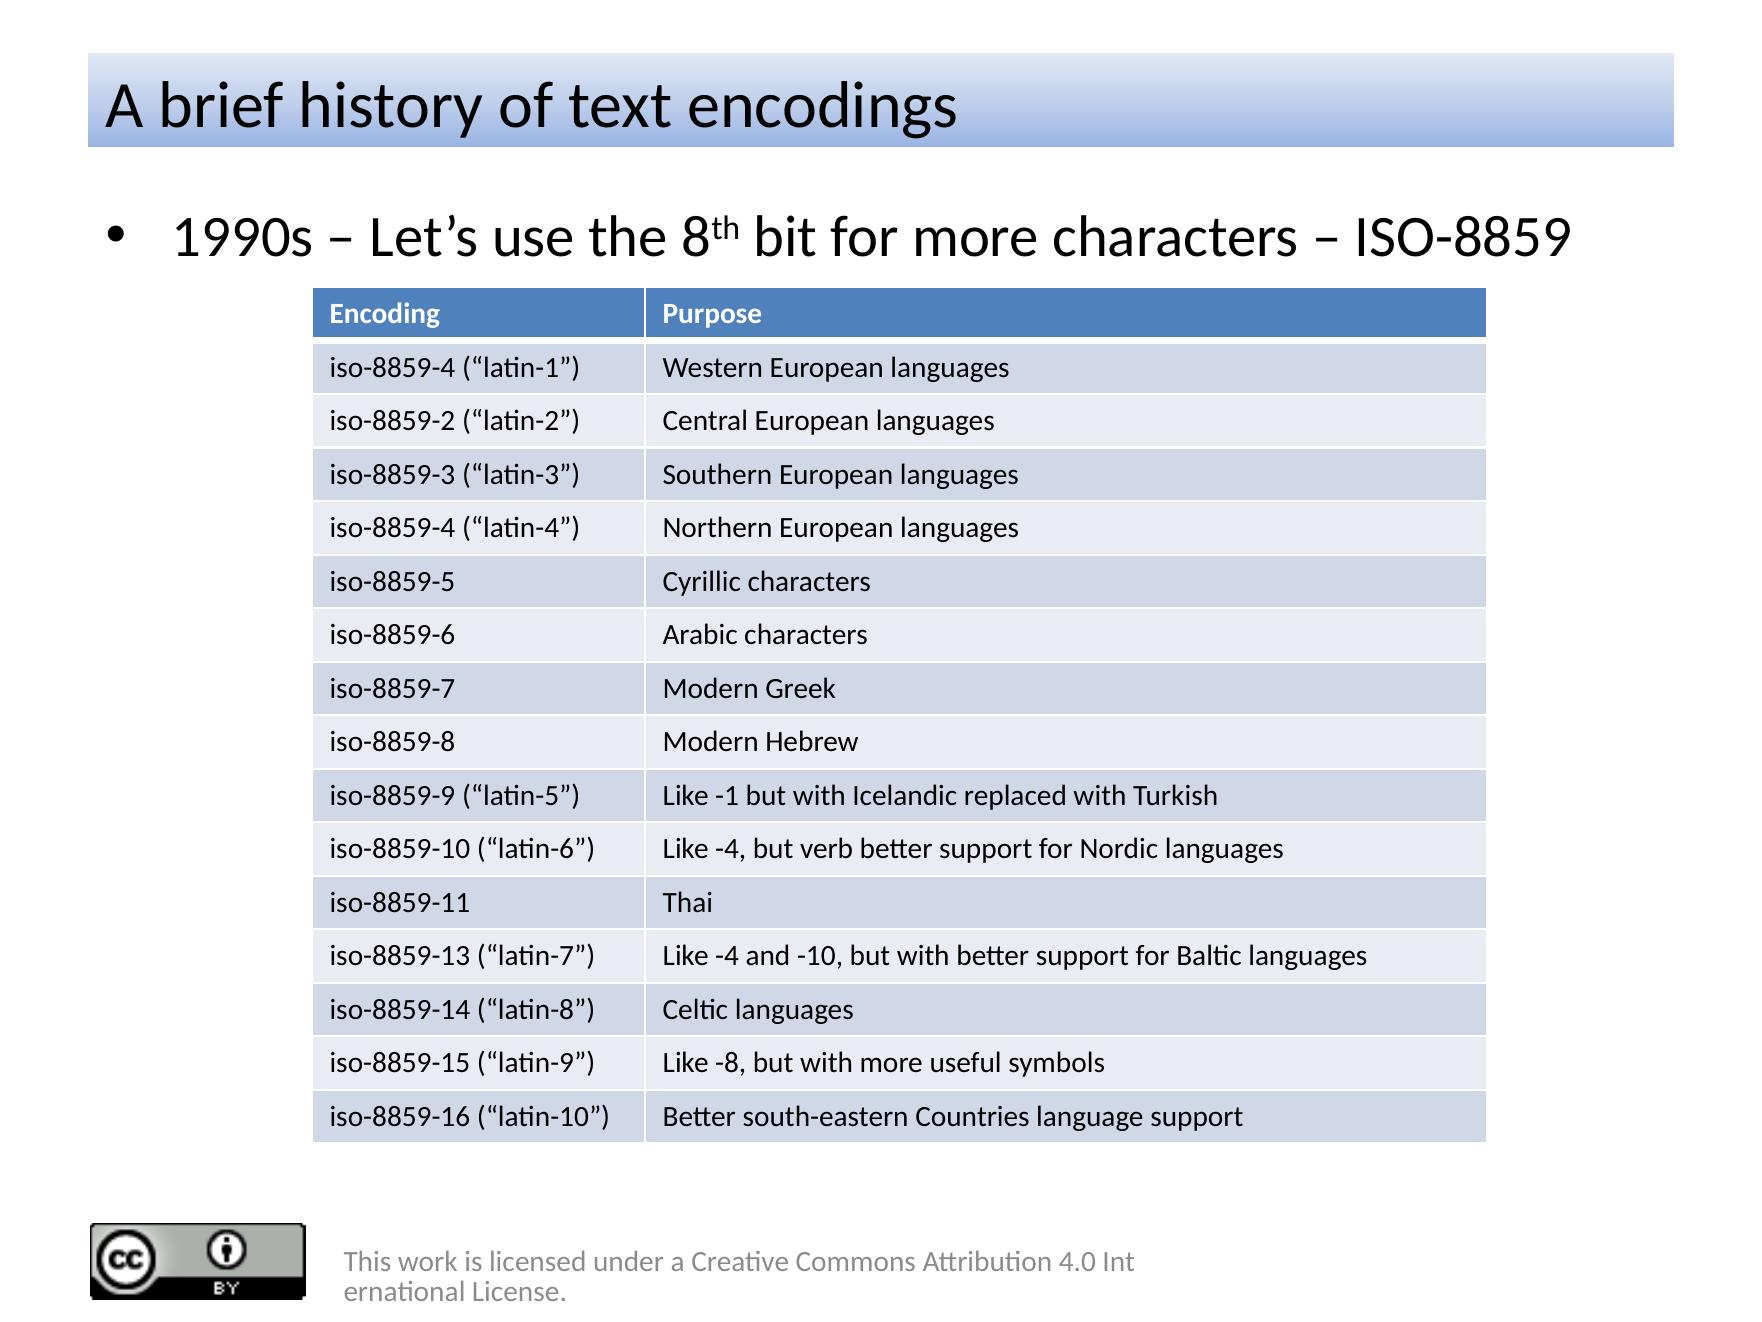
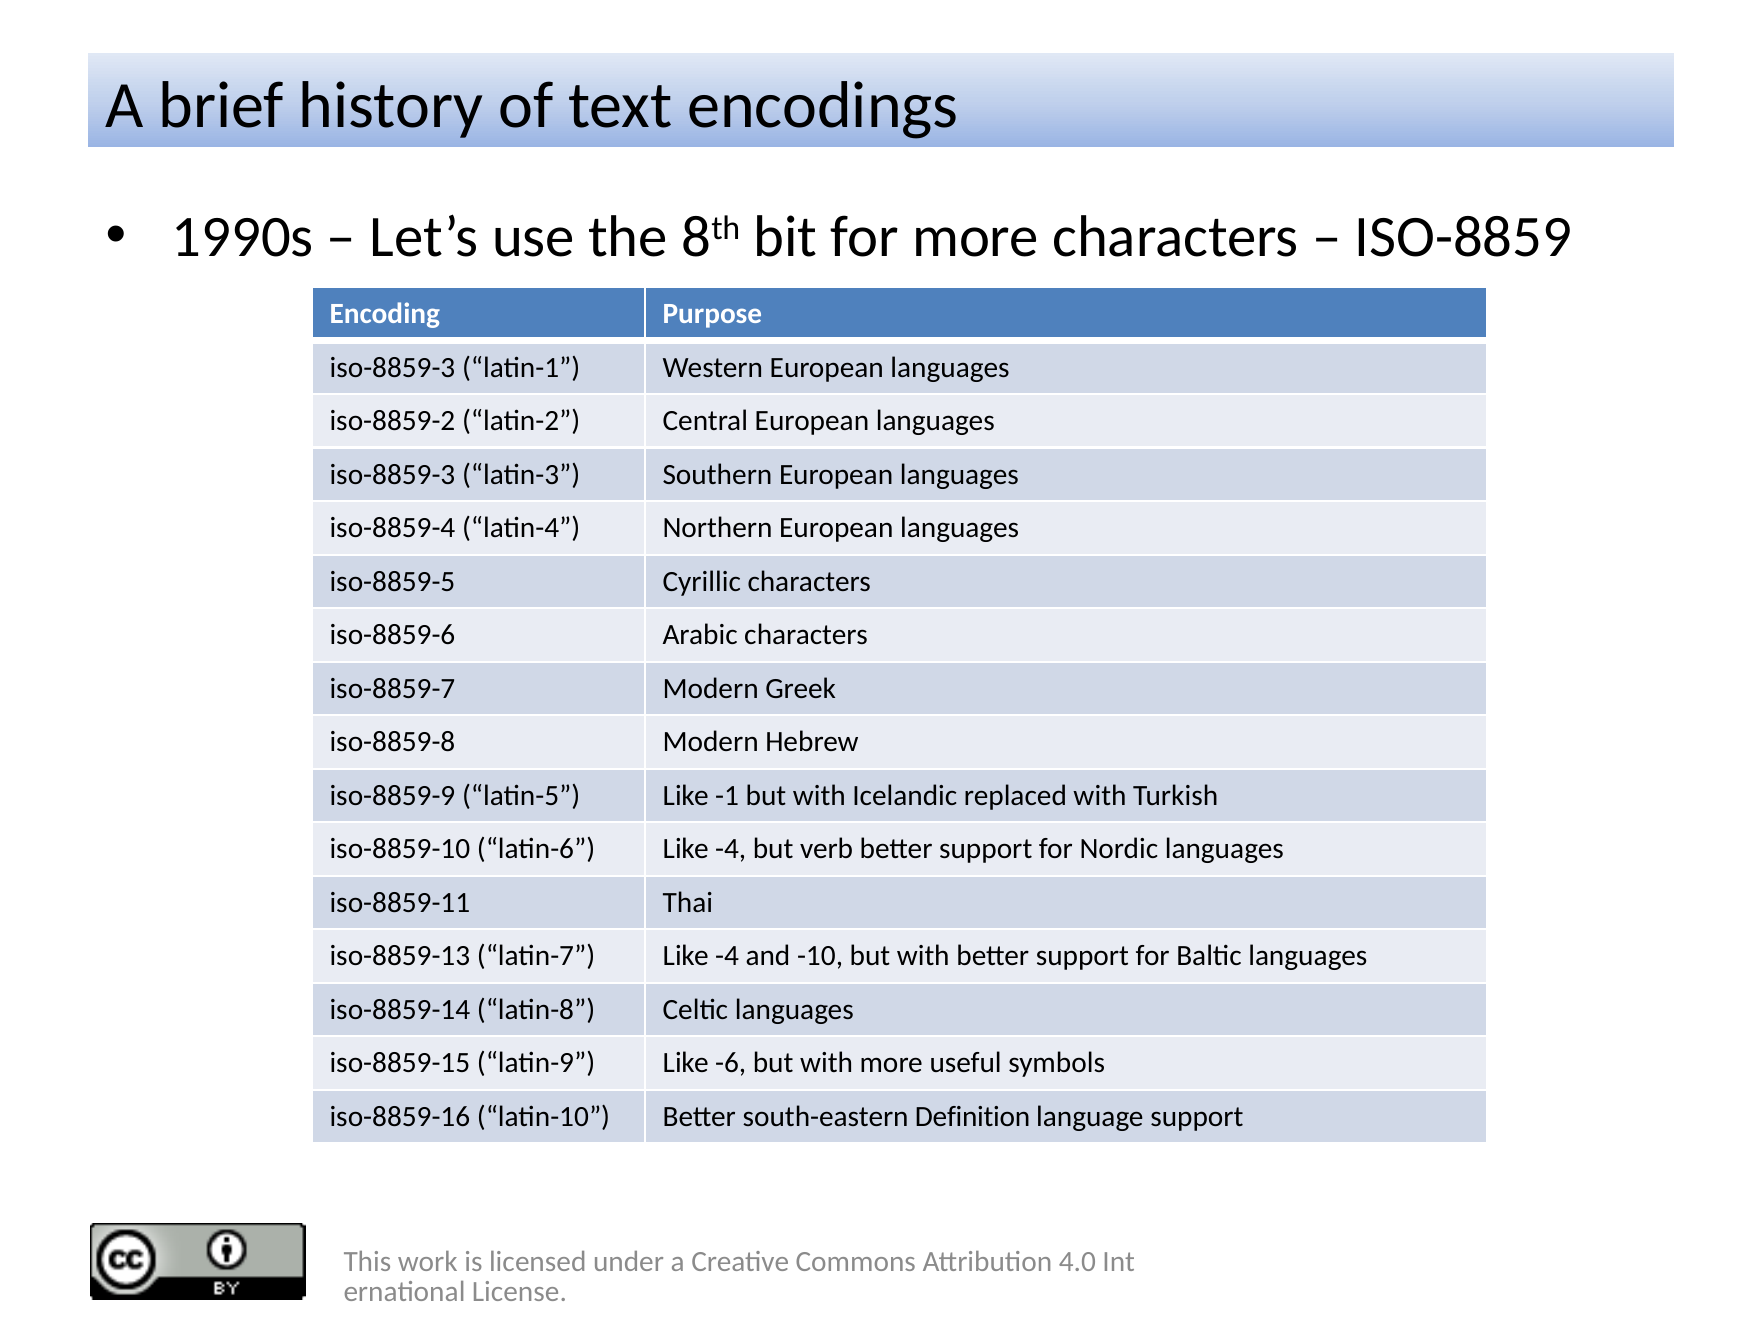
iso-8859-4: iso-8859-4 -> iso-8859-3 (393, 367)
-8: -8 -> -6 (731, 1063)
Countries: Countries -> Definition (973, 1116)
